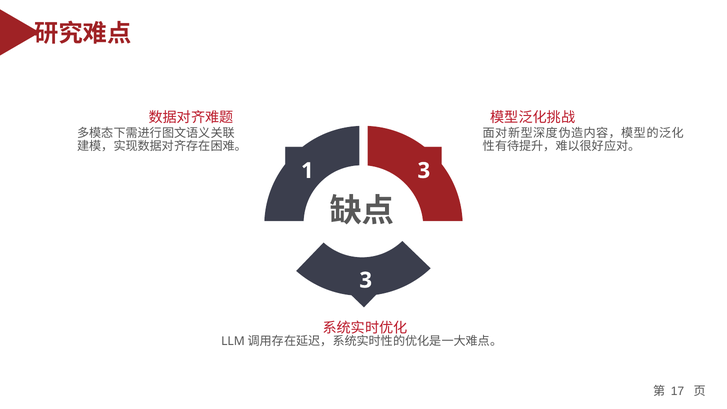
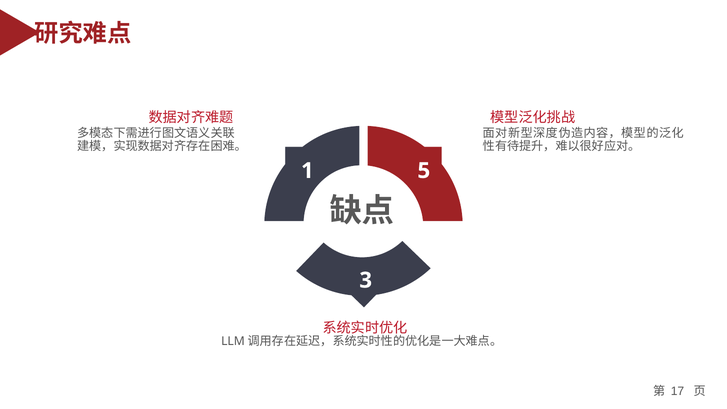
1 3: 3 -> 5 (424, 171)
